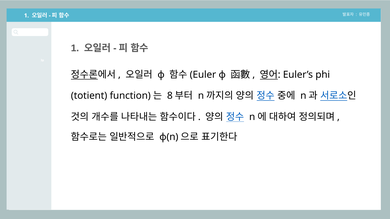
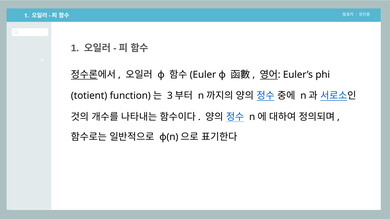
8: 8 -> 3 (170, 96)
